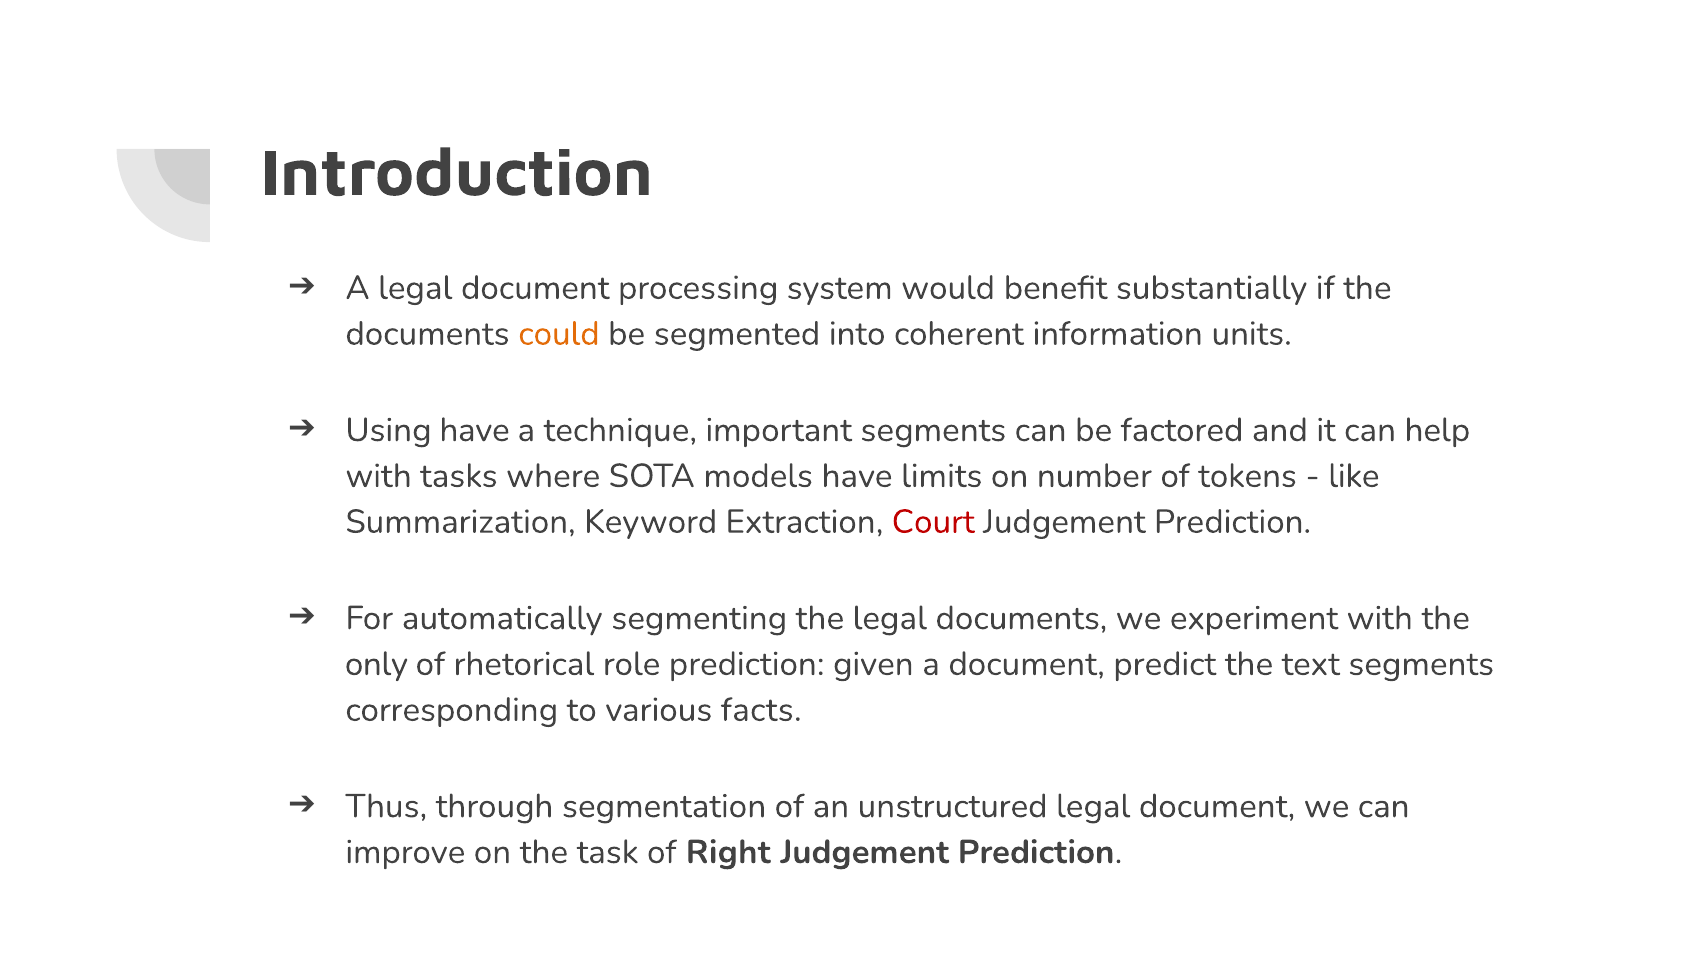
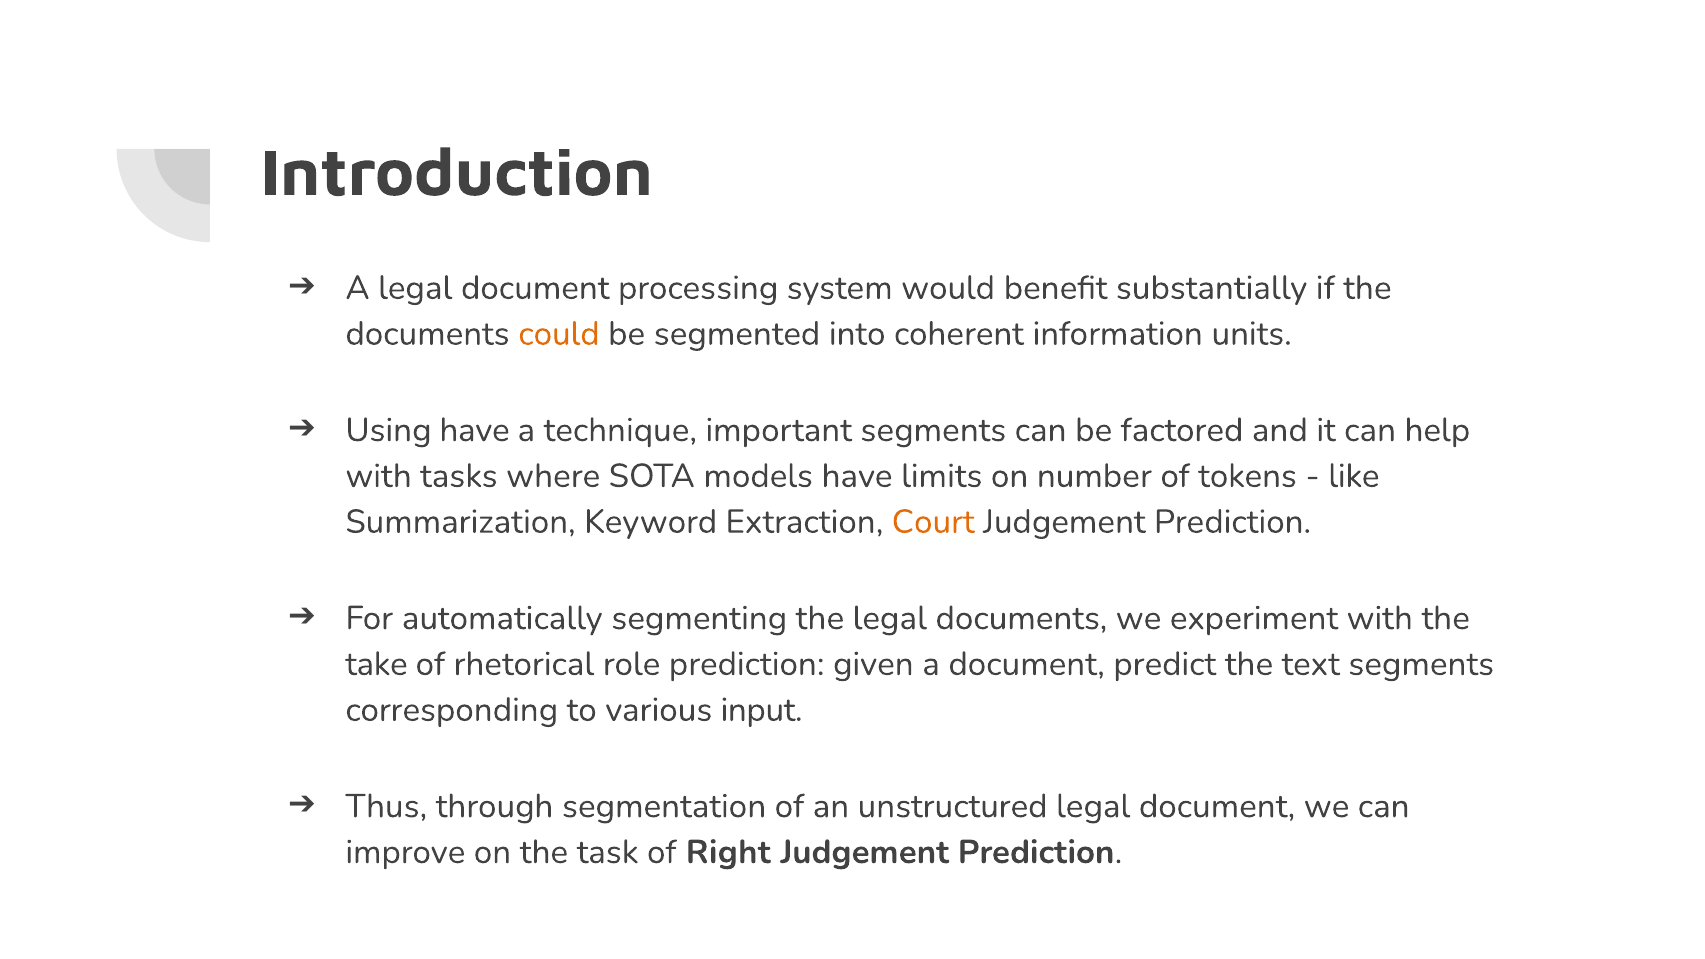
Court colour: red -> orange (933, 522)
only: only -> take (376, 664)
facts: facts -> input (762, 710)
